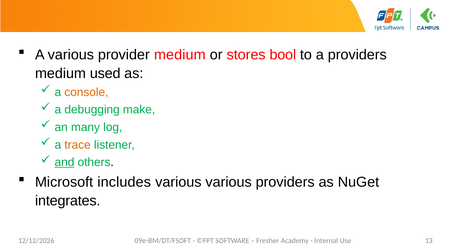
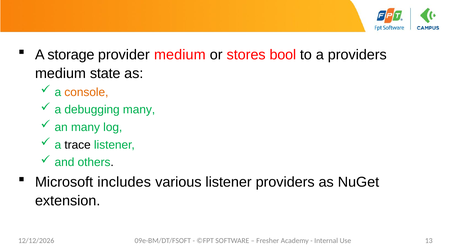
A various: various -> storage (71, 55)
used: used -> state (105, 74)
debugging make: make -> many (139, 110)
trace colour: orange -> black (78, 145)
and underline: present -> none (65, 163)
various various: various -> listener (229, 183)
integrates: integrates -> extension (68, 201)
